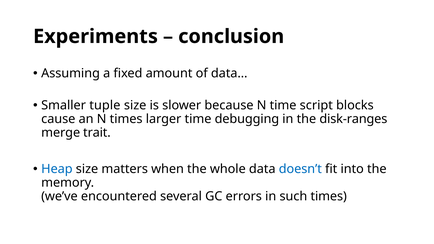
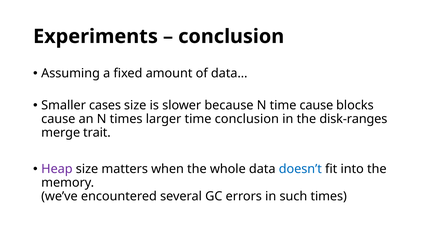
tuple: tuple -> cases (105, 105)
time script: script -> cause (316, 105)
time debugging: debugging -> conclusion (247, 119)
Heap colour: blue -> purple (57, 169)
